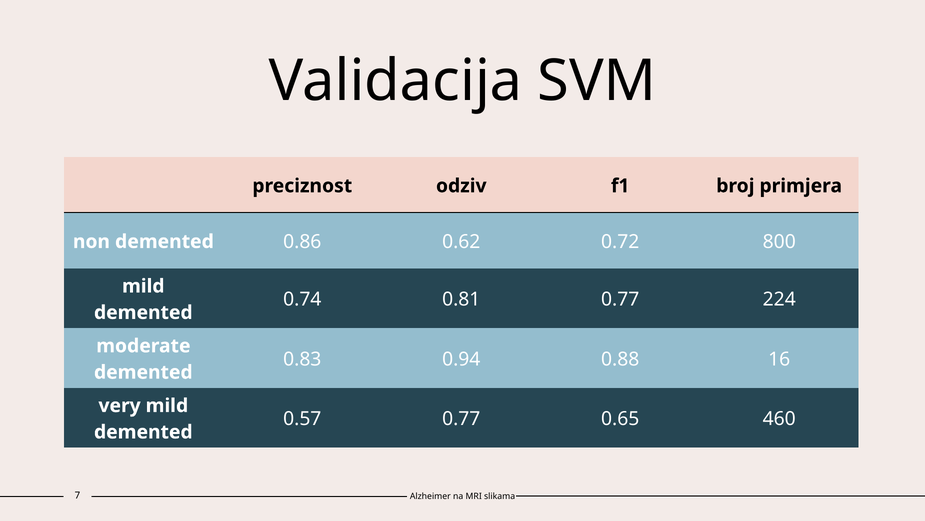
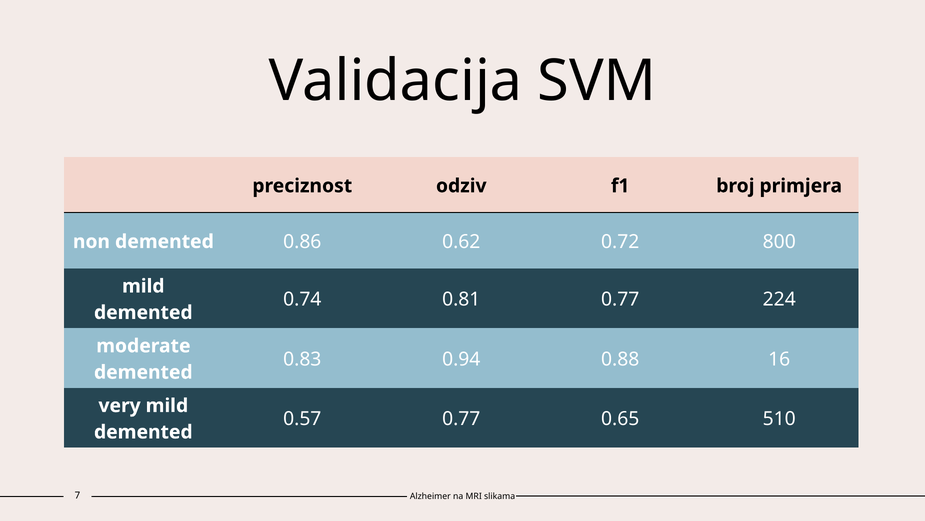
460: 460 -> 510 (779, 418)
